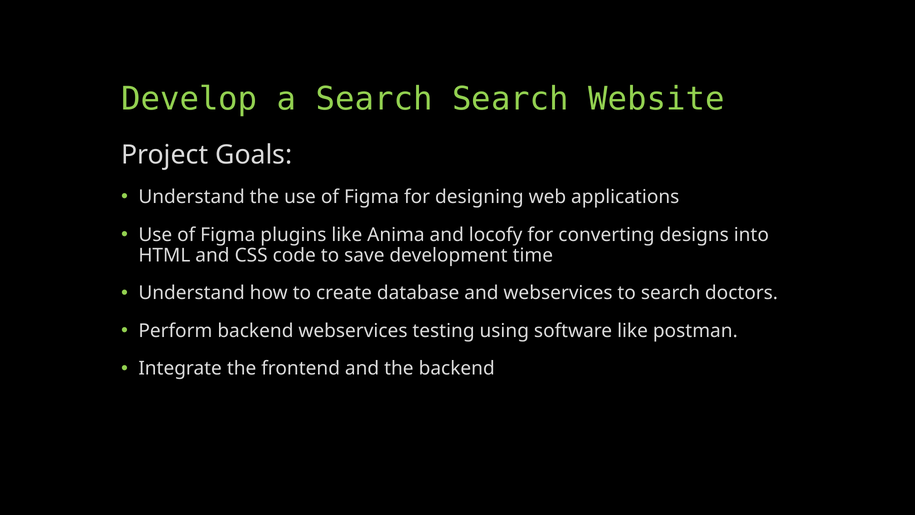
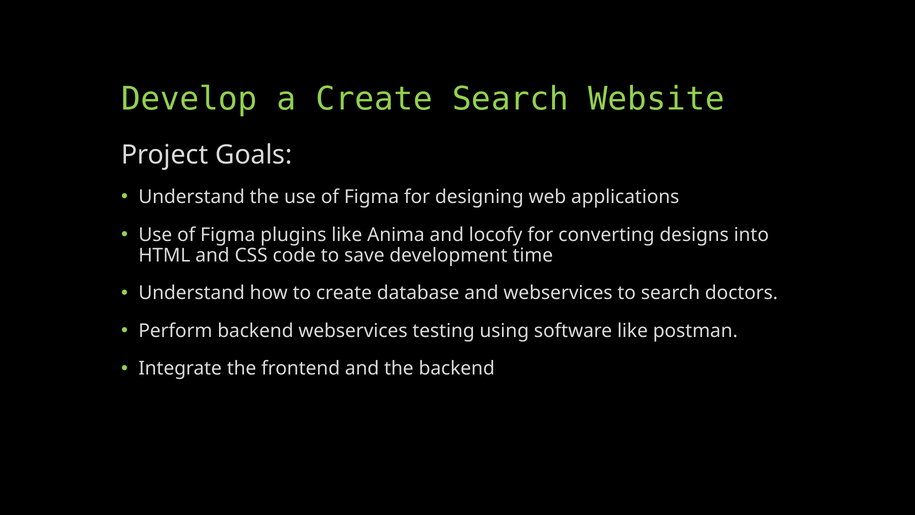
a Search: Search -> Create (374, 99)
